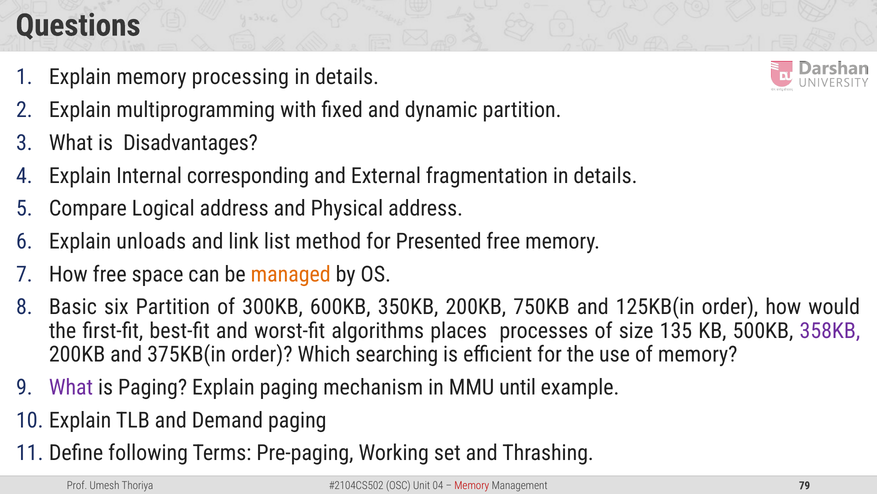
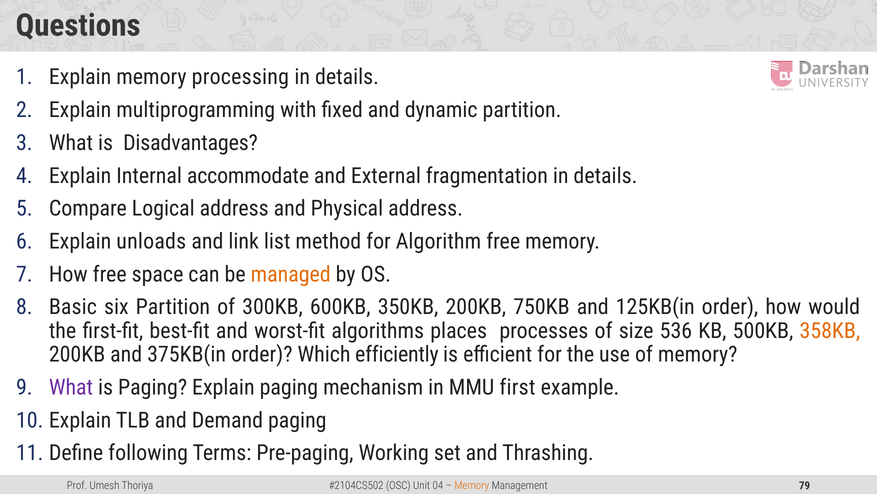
corresponding: corresponding -> accommodate (248, 176)
Presented: Presented -> Algorithm (438, 241)
135: 135 -> 536 (676, 330)
358KB colour: purple -> orange (830, 330)
searching: searching -> efficiently (397, 354)
until: until -> first (517, 387)
Memory colour: red -> orange (472, 485)
